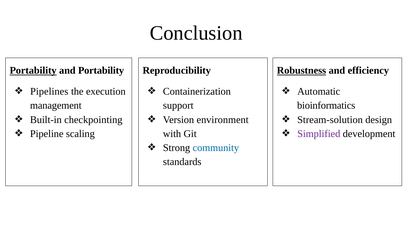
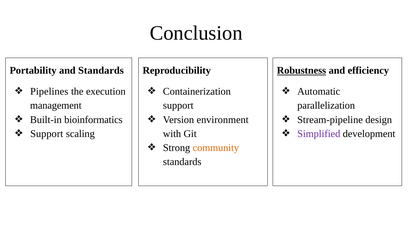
Portability underline: present -> none (33, 70)
and Portability: Portability -> Standards (101, 70)
bioinformatics: bioinformatics -> parallelization (326, 105)
checkpointing: checkpointing -> bioinformatics (93, 119)
Stream-solution: Stream-solution -> Stream-pipeline (330, 119)
Pipeline: Pipeline -> Support (47, 133)
community colour: blue -> orange (216, 148)
